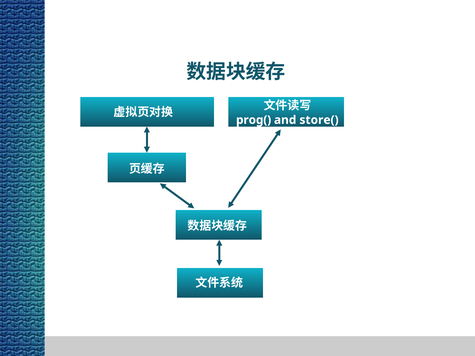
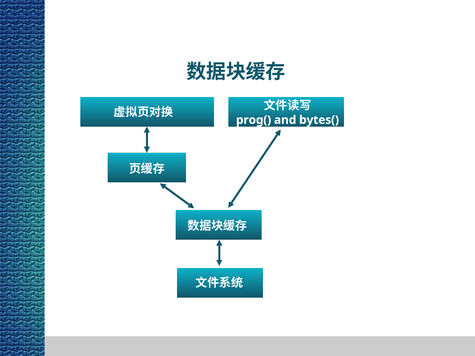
store(: store( -> bytes( (319, 120)
